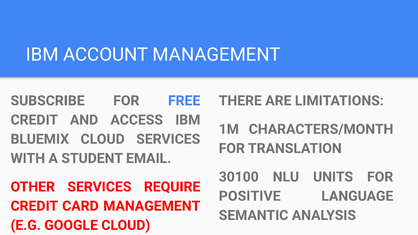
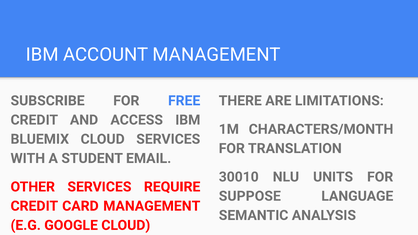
30100: 30100 -> 30010 (239, 177)
POSITIVE: POSITIVE -> SUPPOSE (250, 196)
